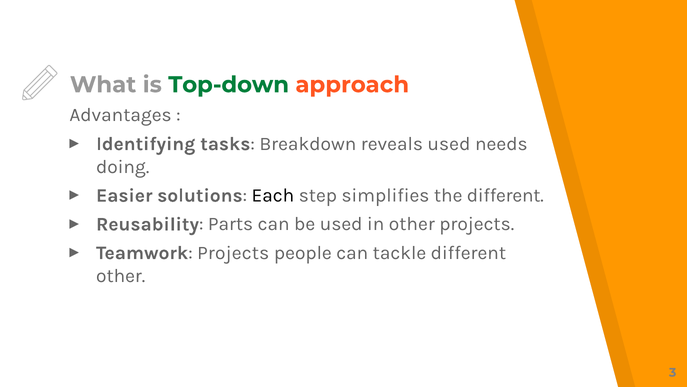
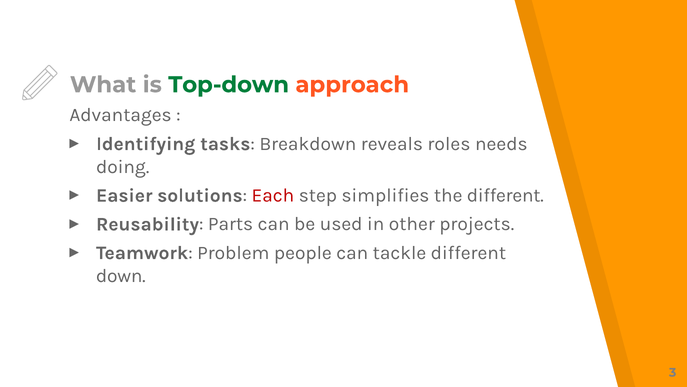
reveals used: used -> roles (449, 144)
Each colour: black -> red (273, 195)
Teamwork Projects: Projects -> Problem (233, 252)
other: other -> down (121, 275)
